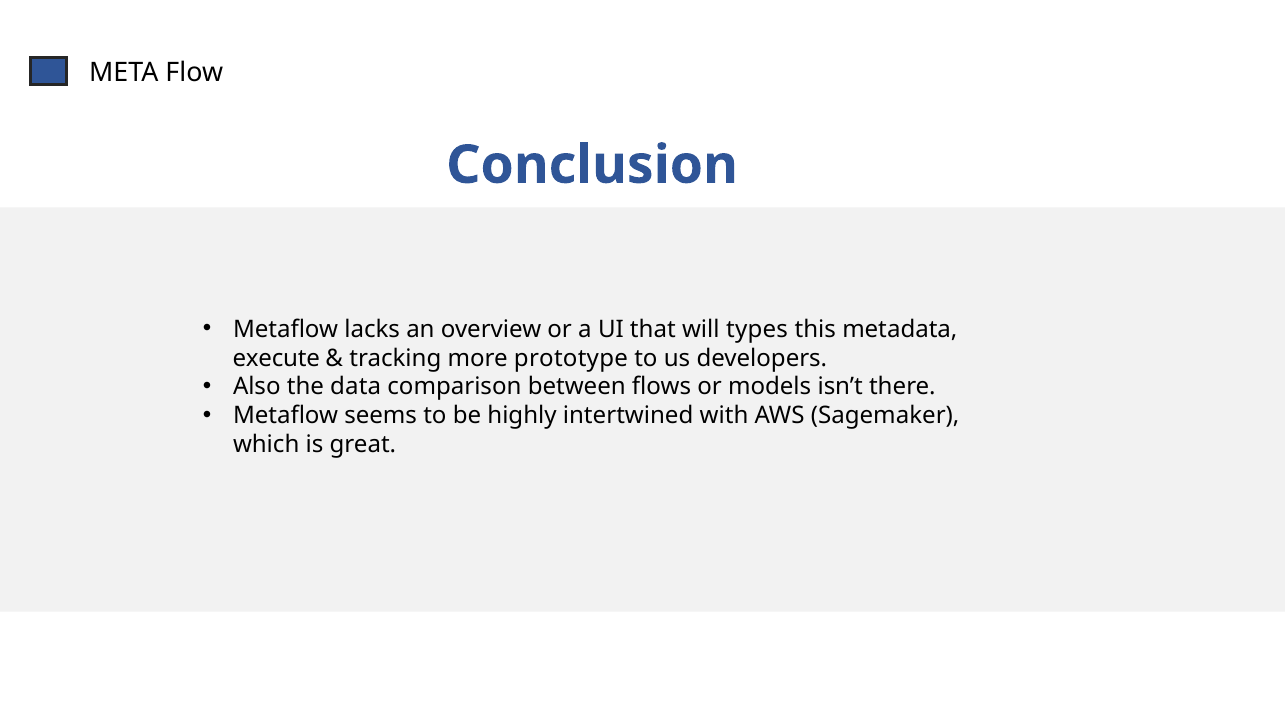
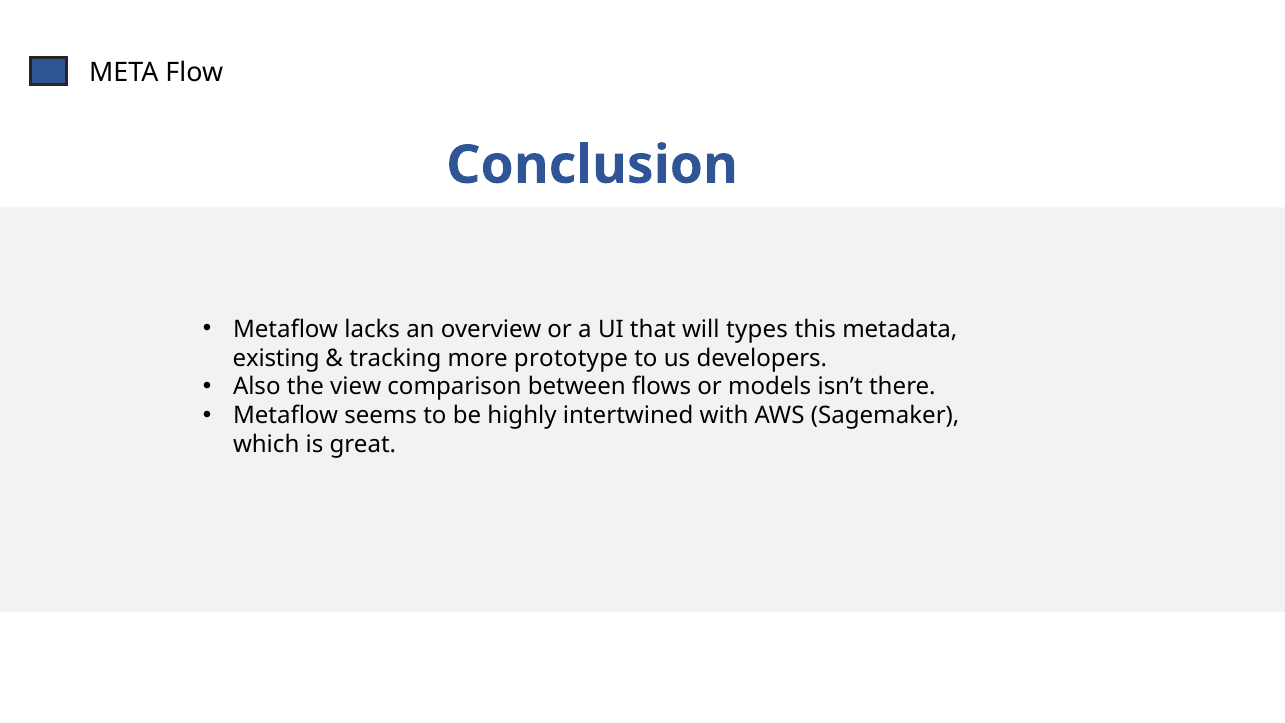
execute: execute -> existing (276, 358)
data: data -> view (356, 387)
